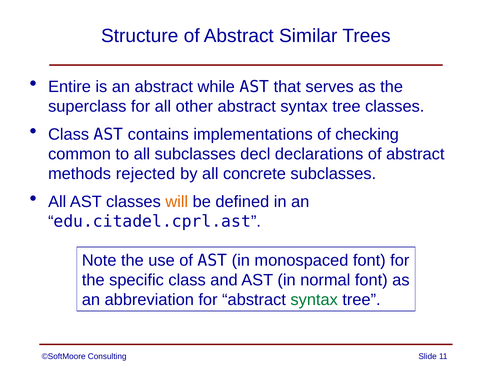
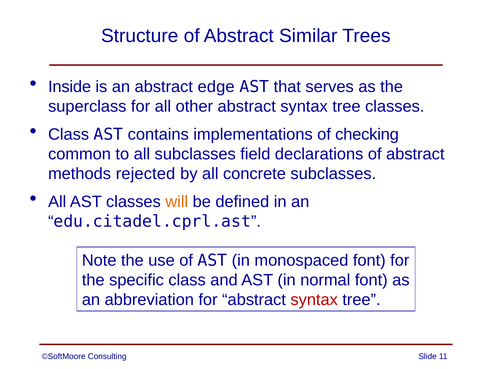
Entire: Entire -> Inside (70, 87)
while: while -> edge (216, 87)
decl: decl -> field (255, 154)
syntax colour: green -> red (314, 300)
